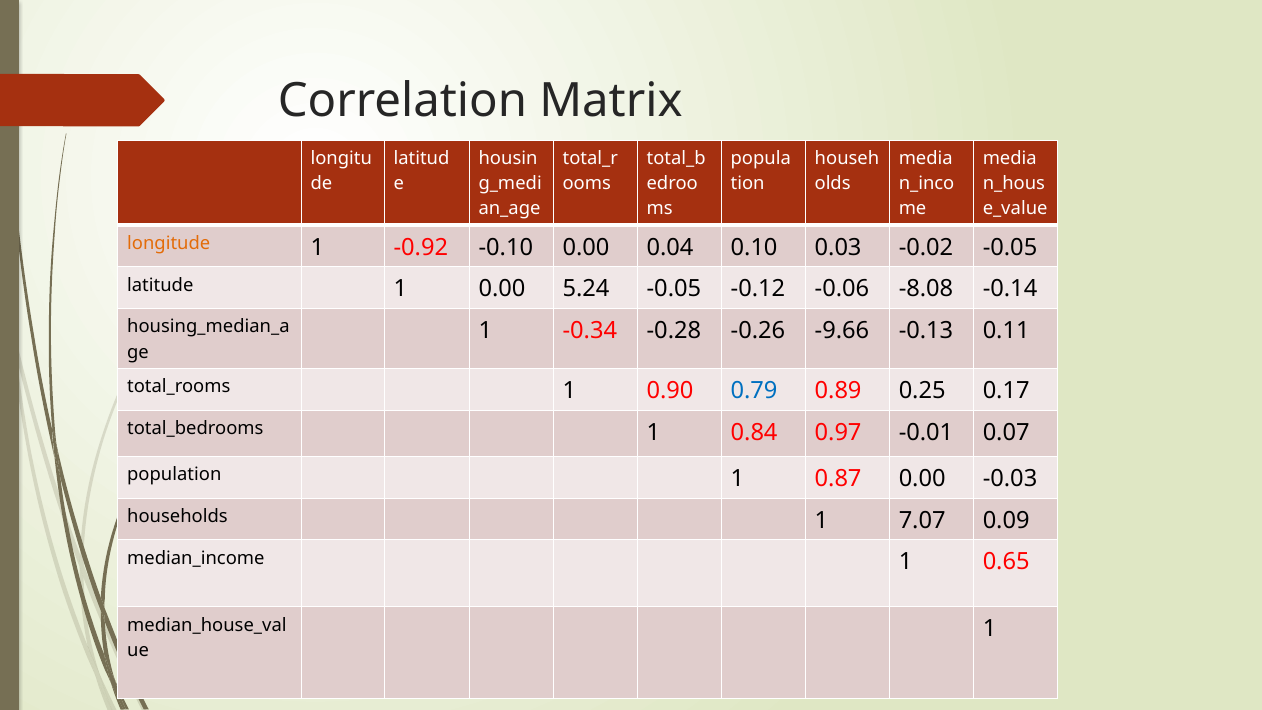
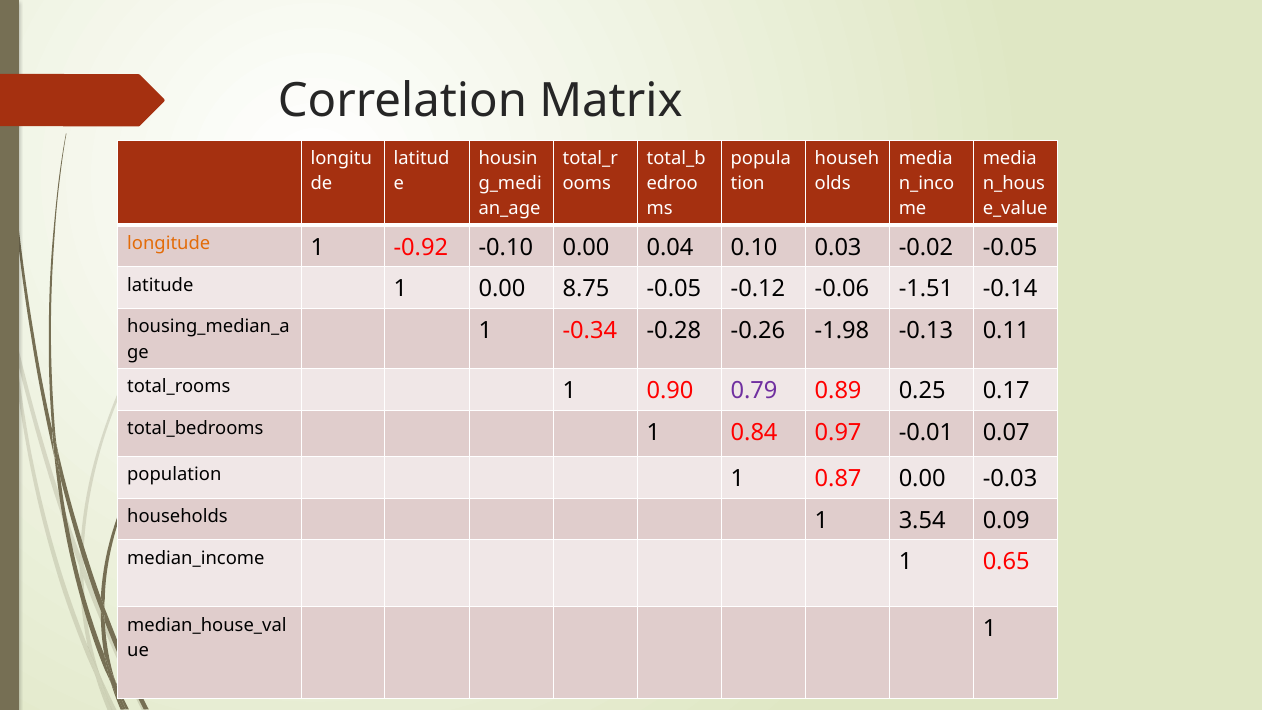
5.24: 5.24 -> 8.75 (586, 289)
-8.08: -8.08 -> -1.51 (926, 289)
-9.66: -9.66 -> -1.98 (842, 331)
0.79 colour: blue -> purple (754, 390)
7.07: 7.07 -> 3.54 (922, 520)
